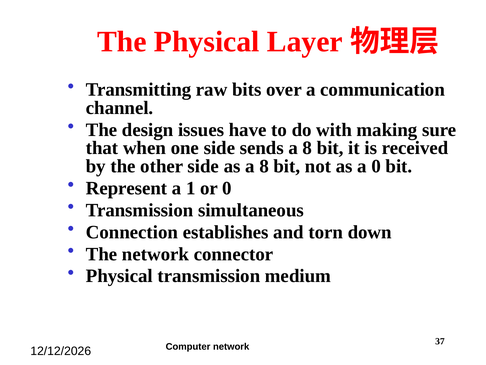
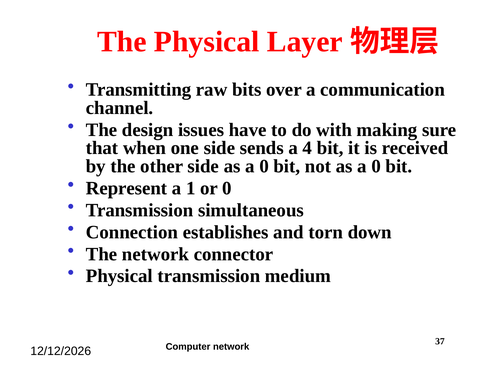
sends a 8: 8 -> 4 (307, 148)
side as a 8: 8 -> 0 (264, 166)
